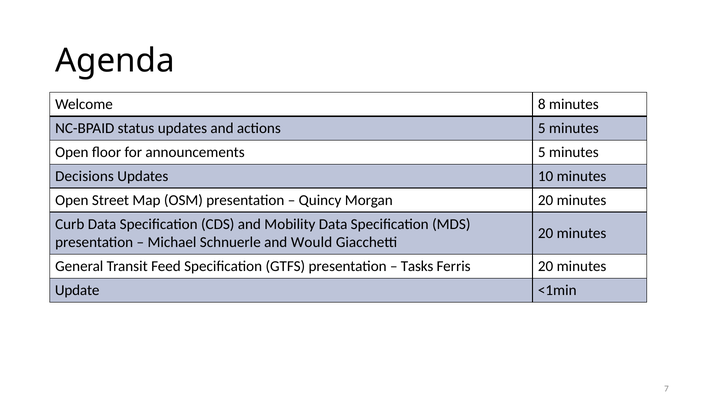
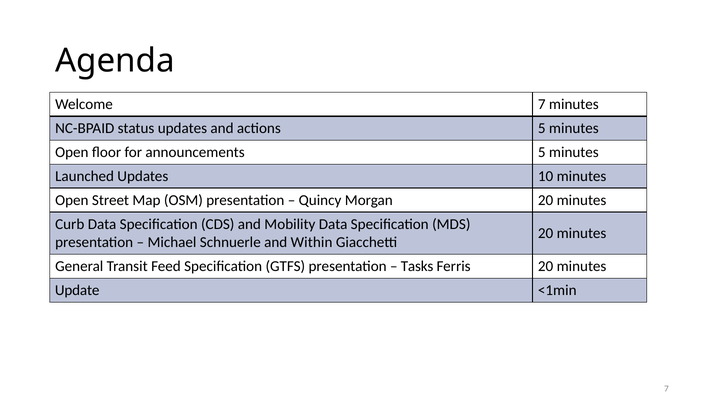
Welcome 8: 8 -> 7 (542, 105)
Decisions: Decisions -> Launched (85, 176)
Would: Would -> Within (312, 243)
